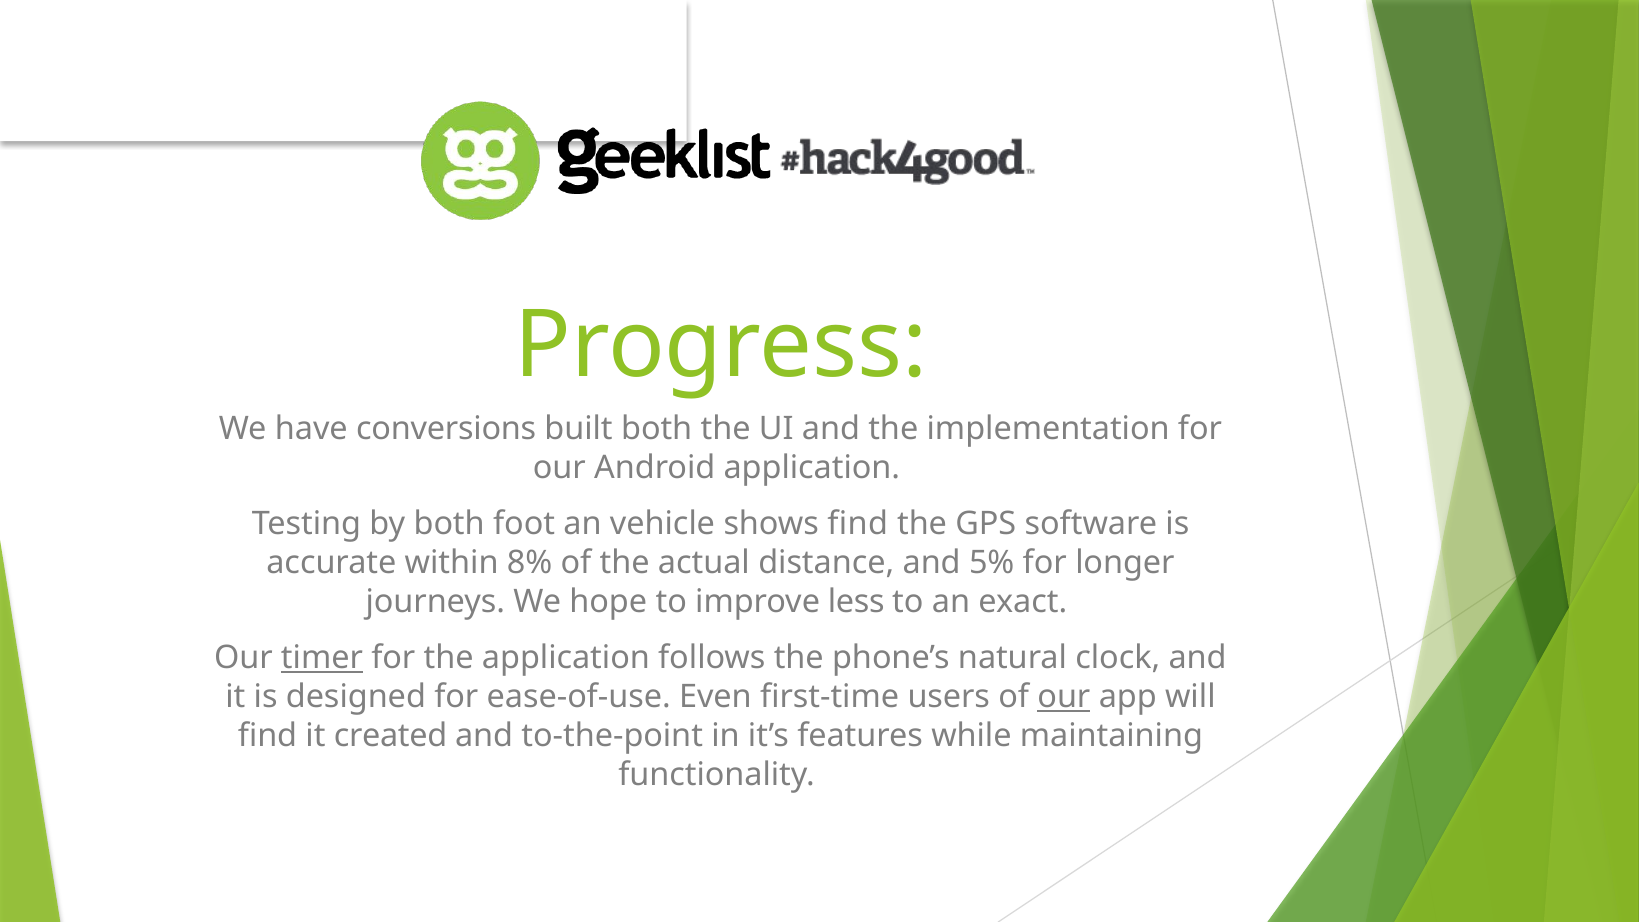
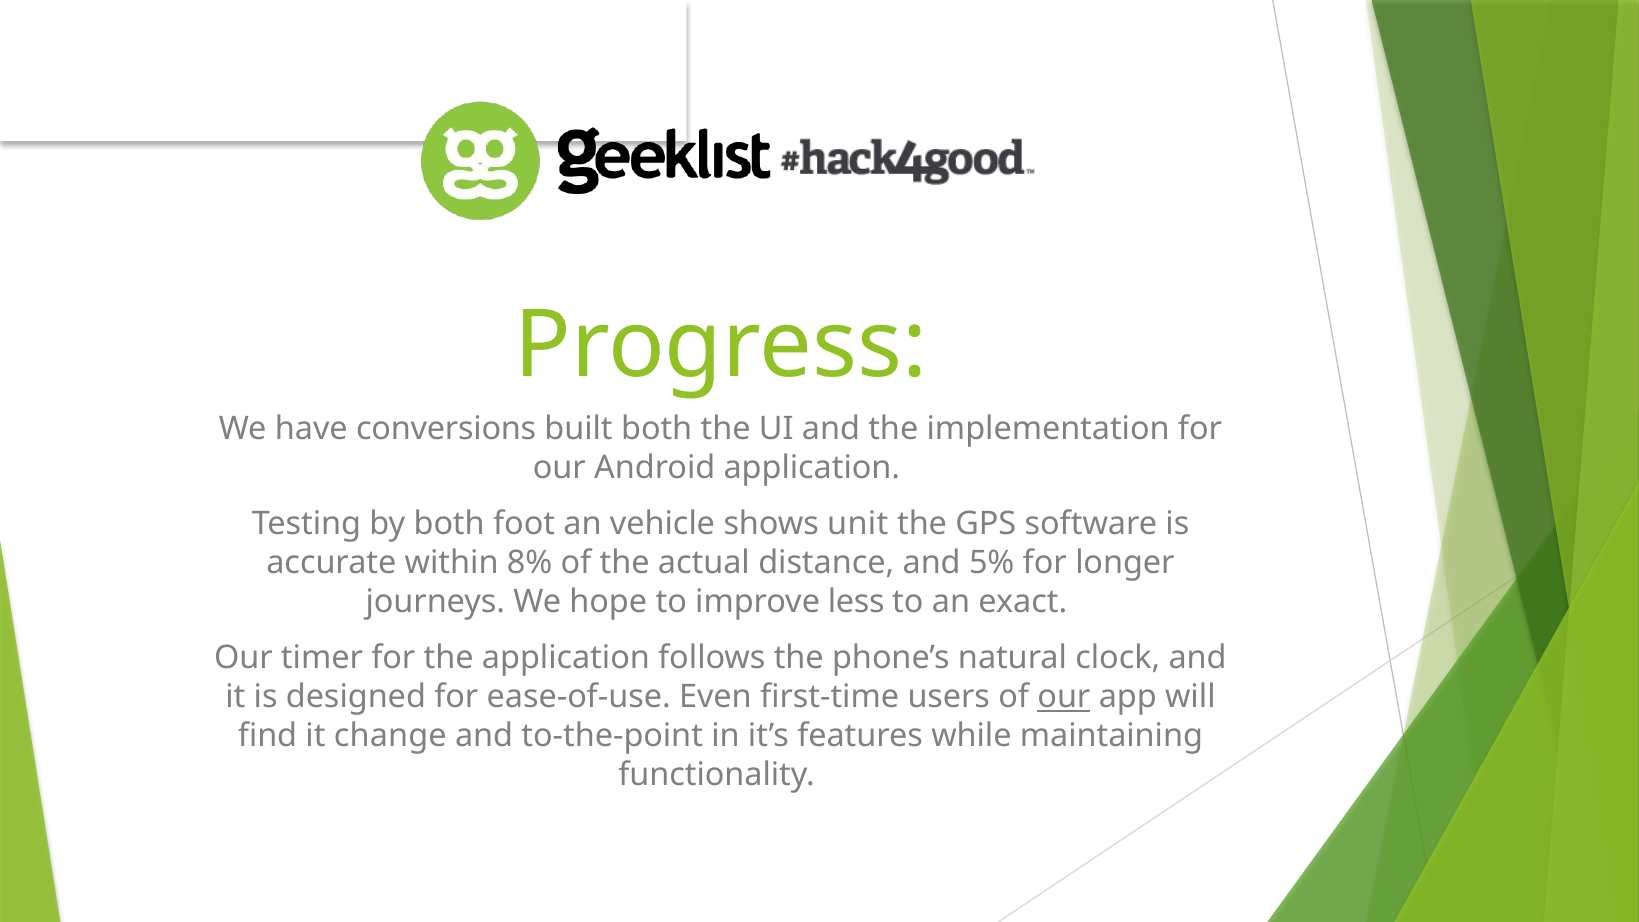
shows find: find -> unit (858, 524)
timer underline: present -> none (322, 658)
created: created -> change (390, 736)
